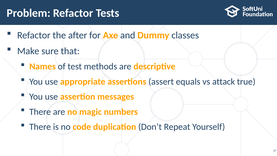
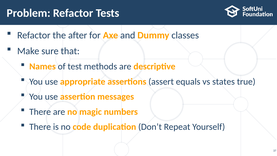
attack: attack -> states (224, 81)
